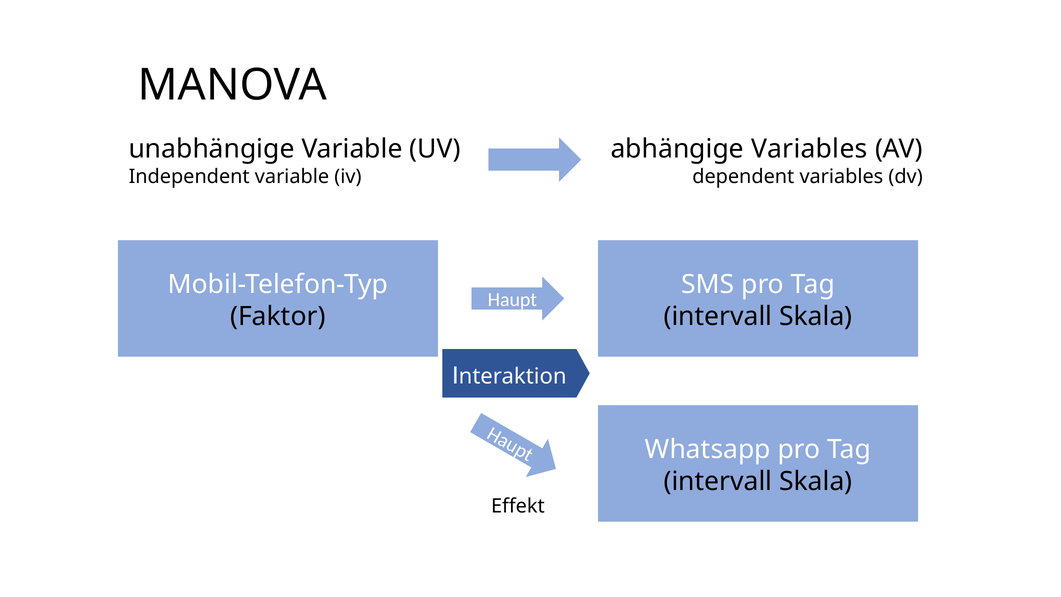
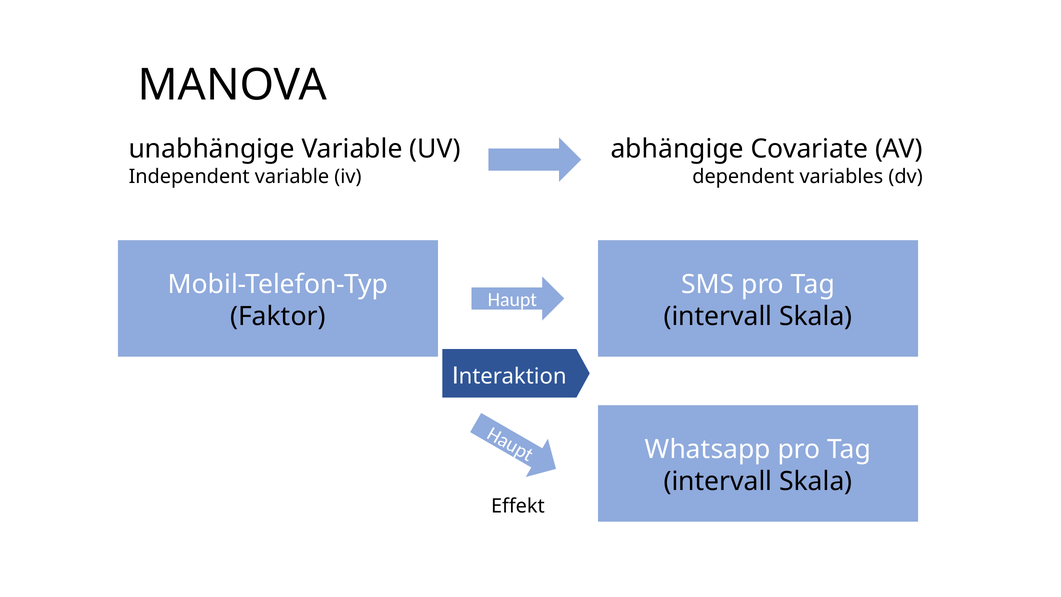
abhängige Variables: Variables -> Covariate (809, 149)
